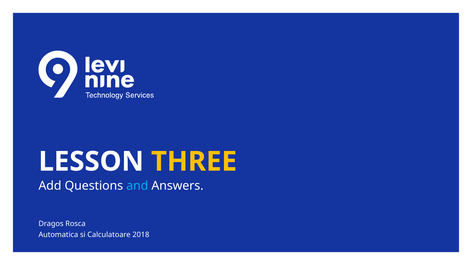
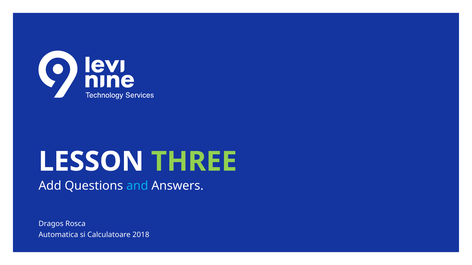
THREE colour: yellow -> light green (194, 162)
